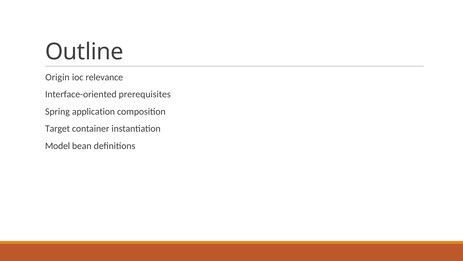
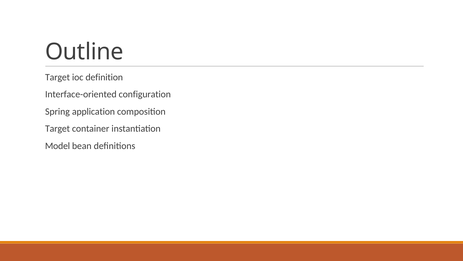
Origin: Origin -> Target (58, 77)
relevance: relevance -> definition (104, 77)
prerequisites: prerequisites -> configuration (145, 94)
